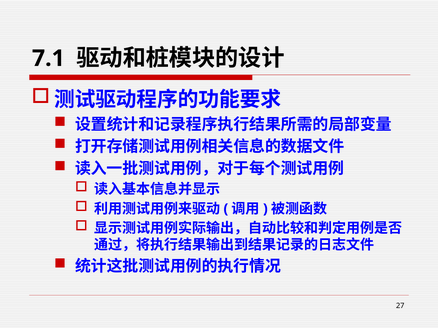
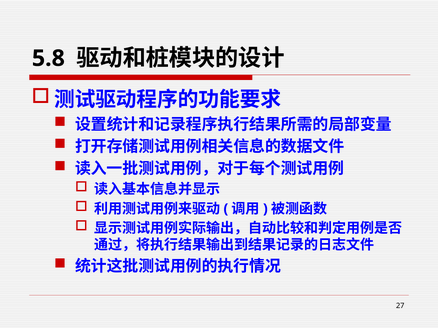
7.1: 7.1 -> 5.8 (48, 58)
